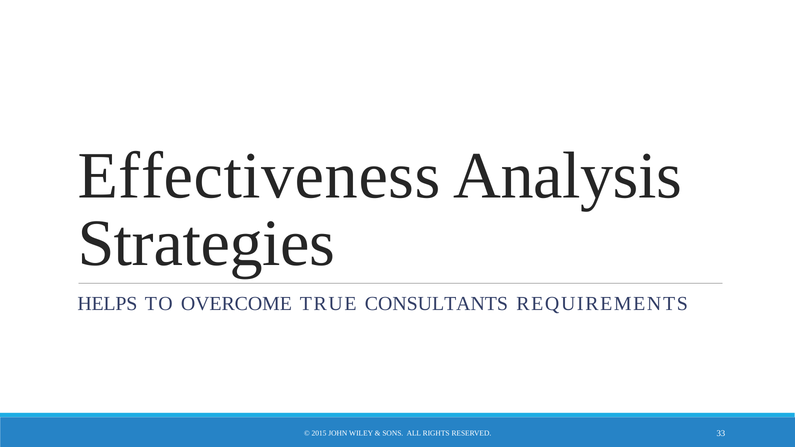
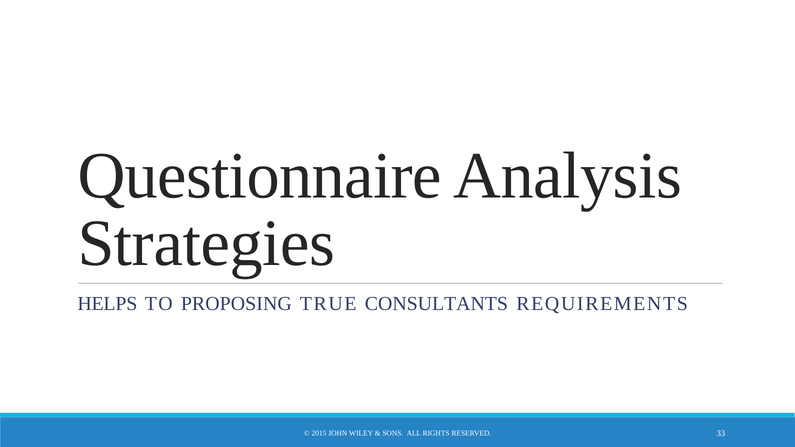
Effectiveness: Effectiveness -> Questionnaire (260, 176)
OVERCOME: OVERCOME -> PROPOSING (236, 304)
